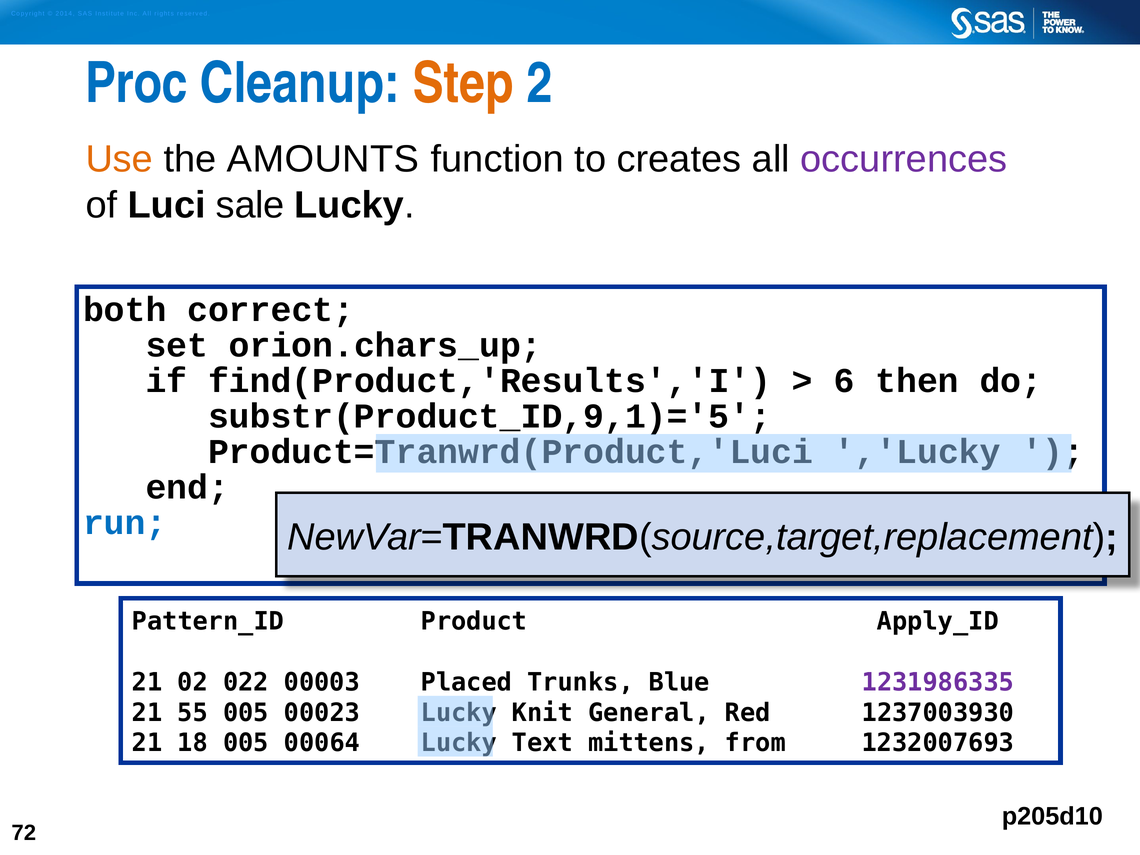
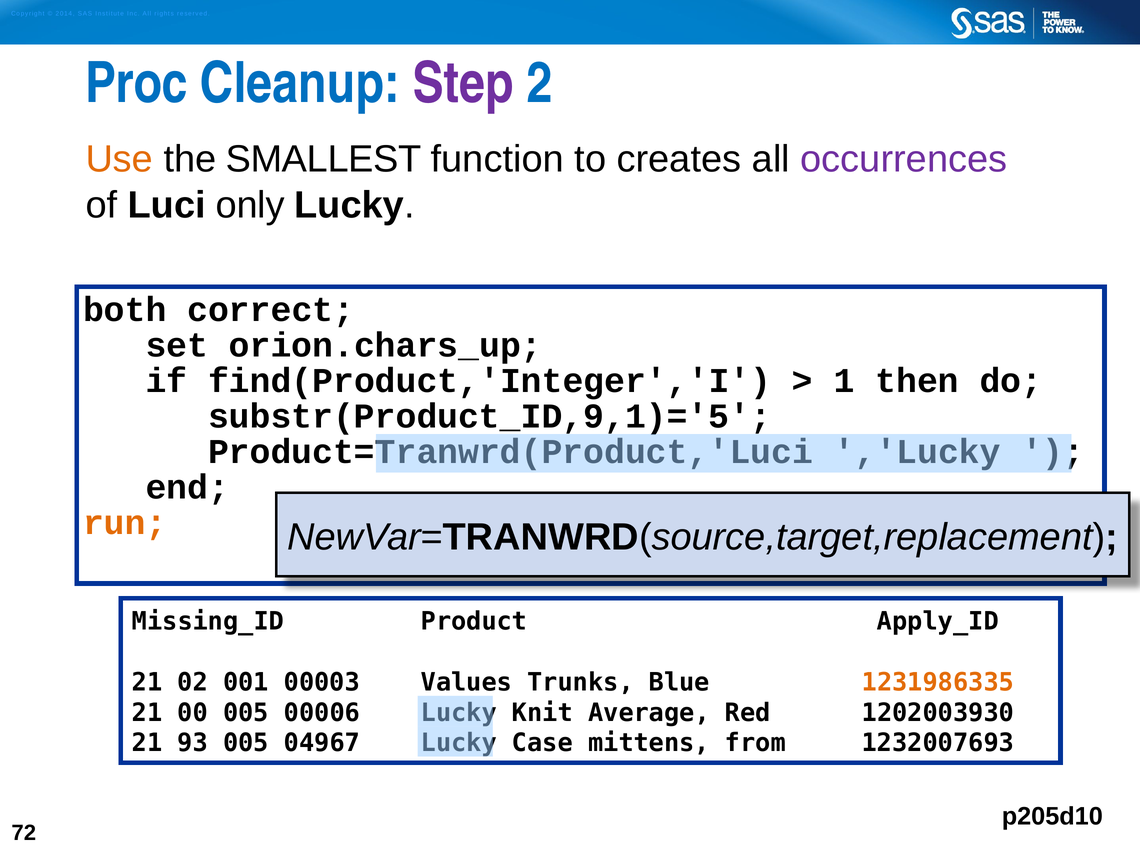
Step colour: orange -> purple (463, 84)
AMOUNTS: AMOUNTS -> SMALLEST (323, 159)
sale: sale -> only (250, 205)
find(Product,'Results','I: find(Product,'Results','I -> find(Product,'Integer','I (490, 381)
6: 6 -> 1 (844, 381)
run colour: blue -> orange (125, 523)
Pattern_ID: Pattern_ID -> Missing_ID (208, 622)
022: 022 -> 001 (246, 682)
Placed: Placed -> Values (466, 682)
1231986335 colour: purple -> orange (938, 682)
55: 55 -> 00 (193, 713)
00023: 00023 -> 00006 (322, 713)
General: General -> Average (649, 713)
1237003930: 1237003930 -> 1202003930 (938, 713)
18: 18 -> 93 (193, 743)
00064: 00064 -> 04967 (322, 743)
Text: Text -> Case (542, 743)
